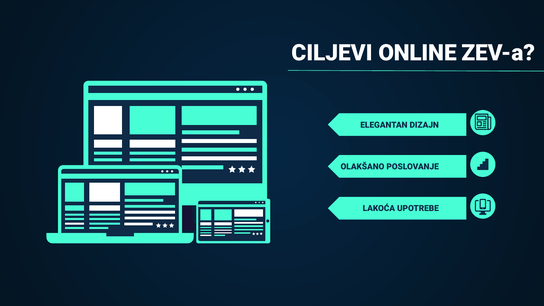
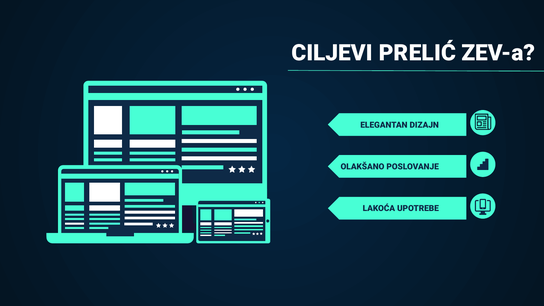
ONLINE: ONLINE -> PRELIĆ (417, 53)
